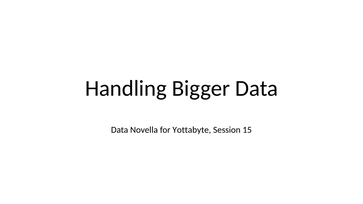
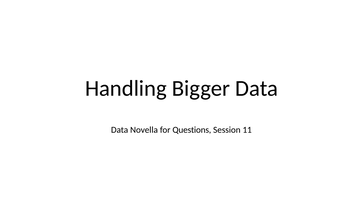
Yottabyte: Yottabyte -> Questions (192, 130)
15: 15 -> 11 (247, 130)
